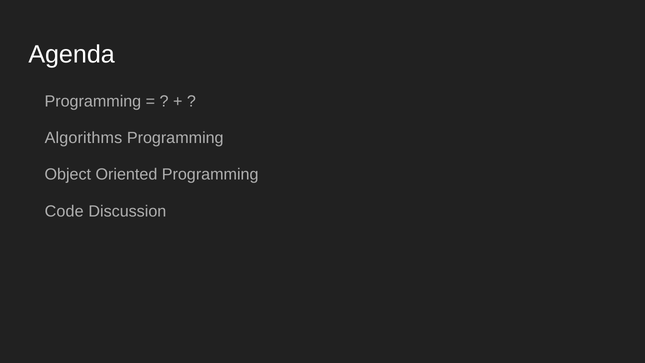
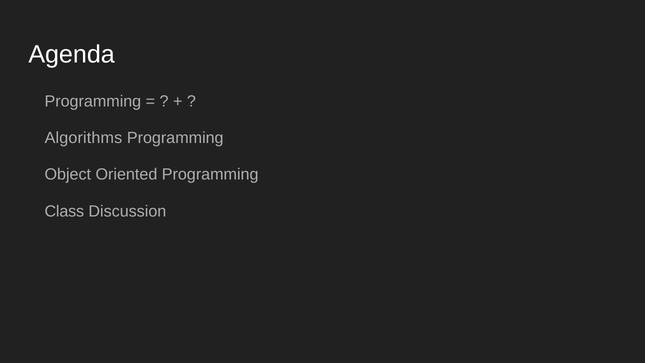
Code: Code -> Class (64, 211)
